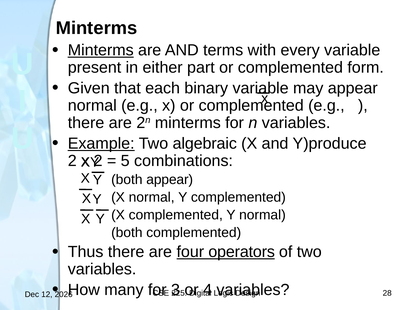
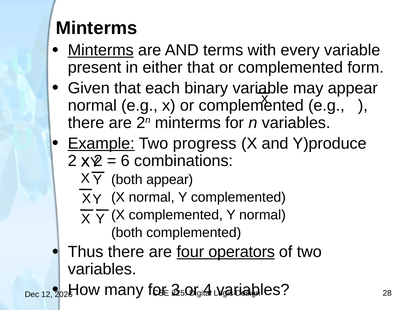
either part: part -> that (201, 67)
algebraic: algebraic -> progress (205, 143)
5: 5 -> 6 (125, 161)
